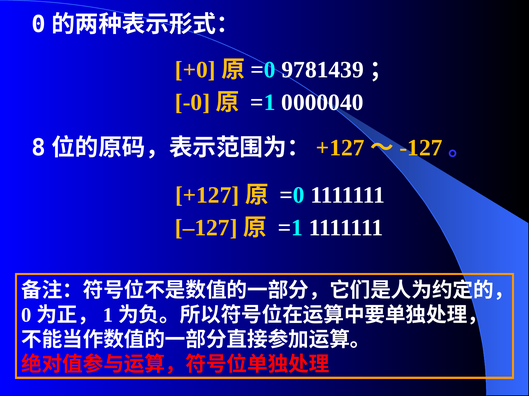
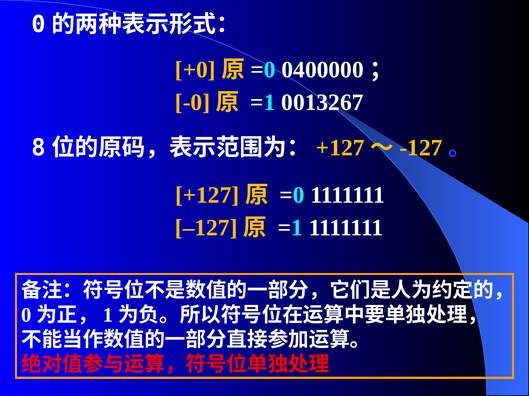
9781439: 9781439 -> 0400000 (323, 70)
0000040: 0000040 -> 0013267 (322, 103)
